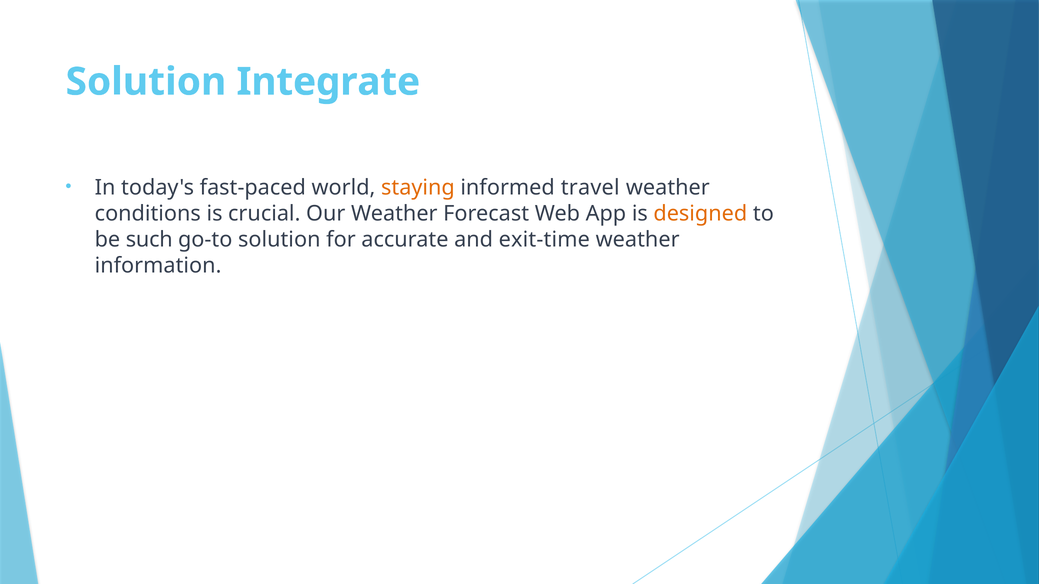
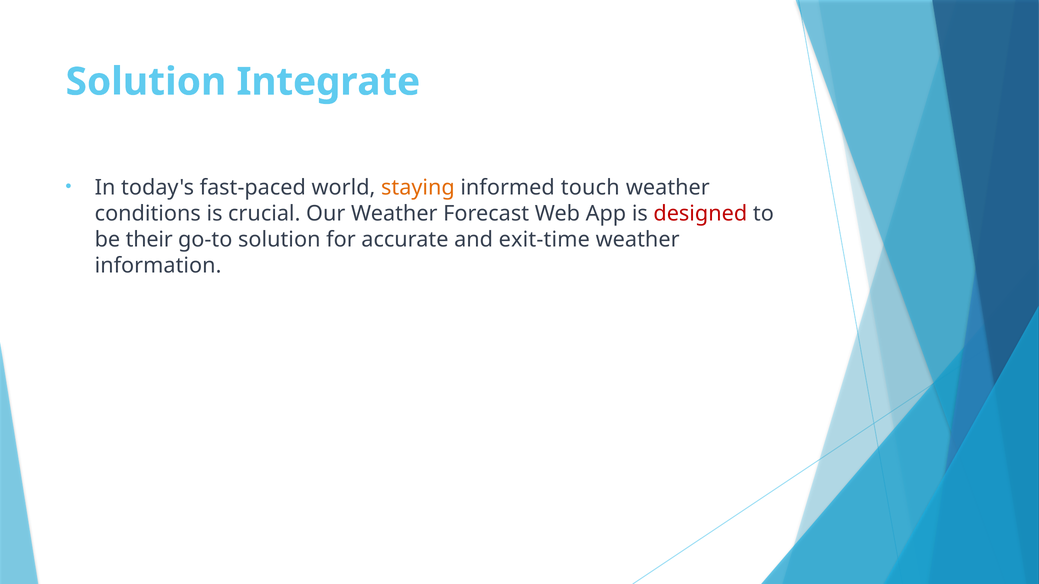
travel: travel -> touch (590, 188)
designed colour: orange -> red (700, 214)
such: such -> their (149, 240)
